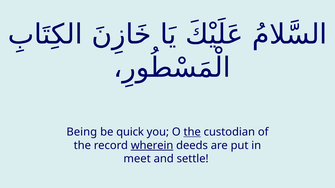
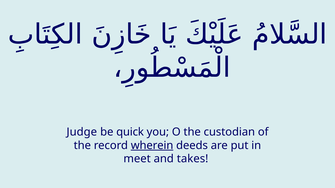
Being: Being -> Judge (82, 132)
the underline: present -> none (192, 132)
settle: settle -> takes (193, 159)
